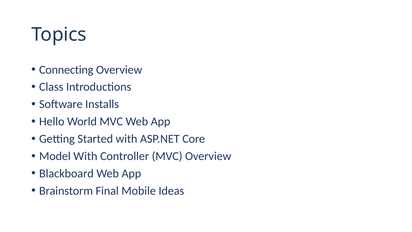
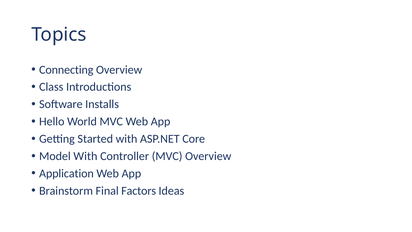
Blackboard: Blackboard -> Application (66, 173)
Mobile: Mobile -> Factors (139, 191)
